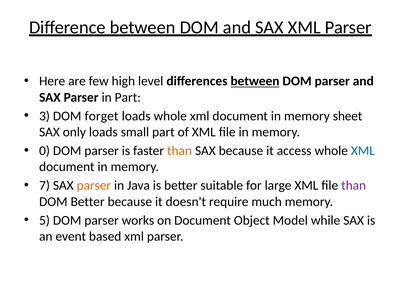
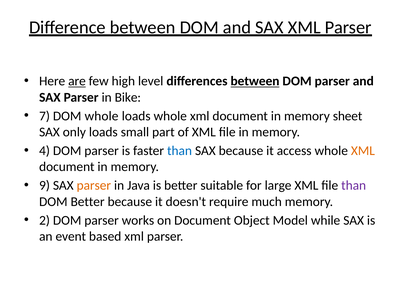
are underline: none -> present (77, 81)
in Part: Part -> Bike (128, 97)
3: 3 -> 7 (45, 116)
DOM forget: forget -> whole (102, 116)
0: 0 -> 4 (45, 151)
than colour: orange -> blue (180, 151)
XML colour: blue -> orange (363, 151)
7: 7 -> 9 (45, 185)
5: 5 -> 2 (45, 220)
